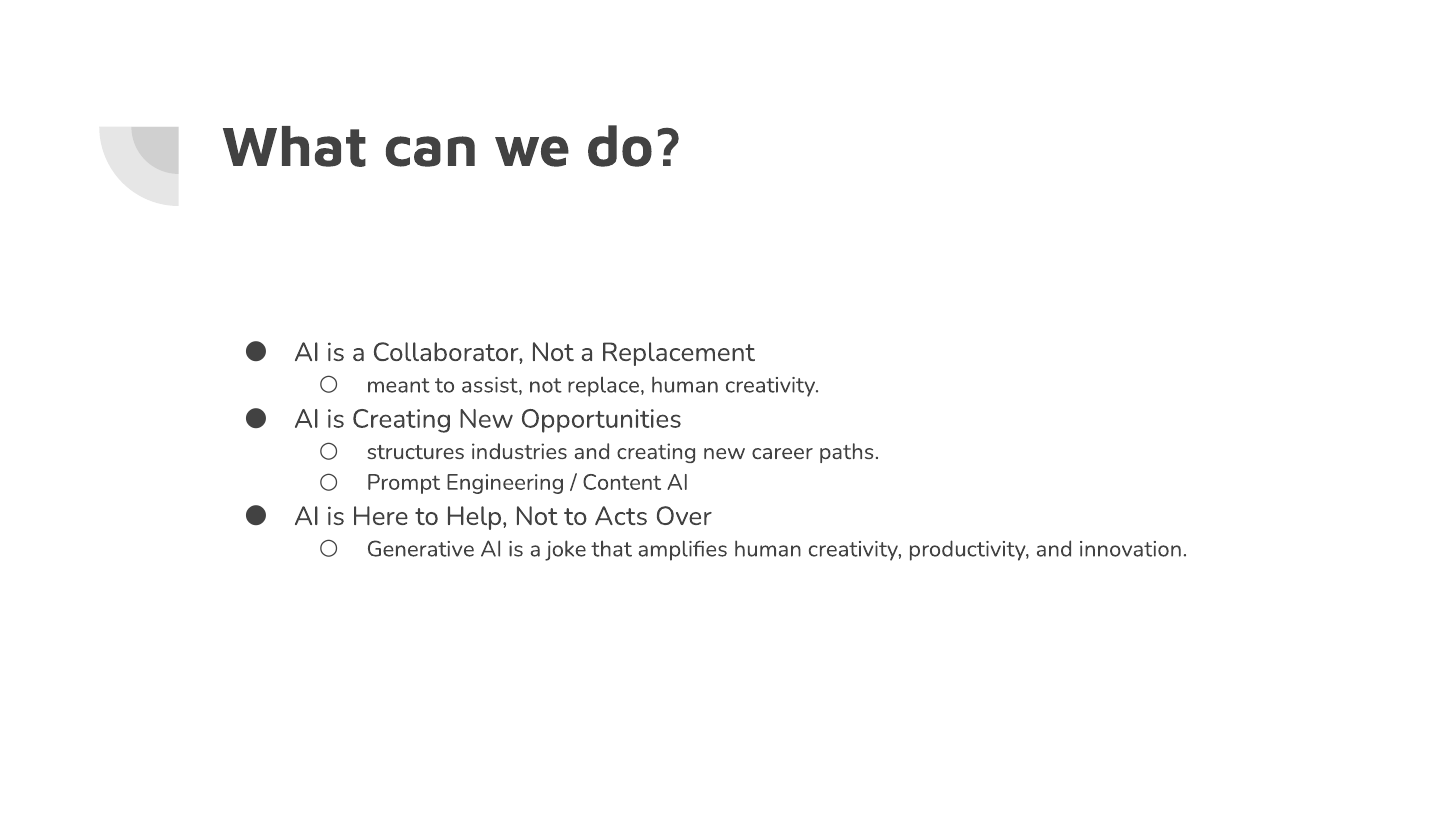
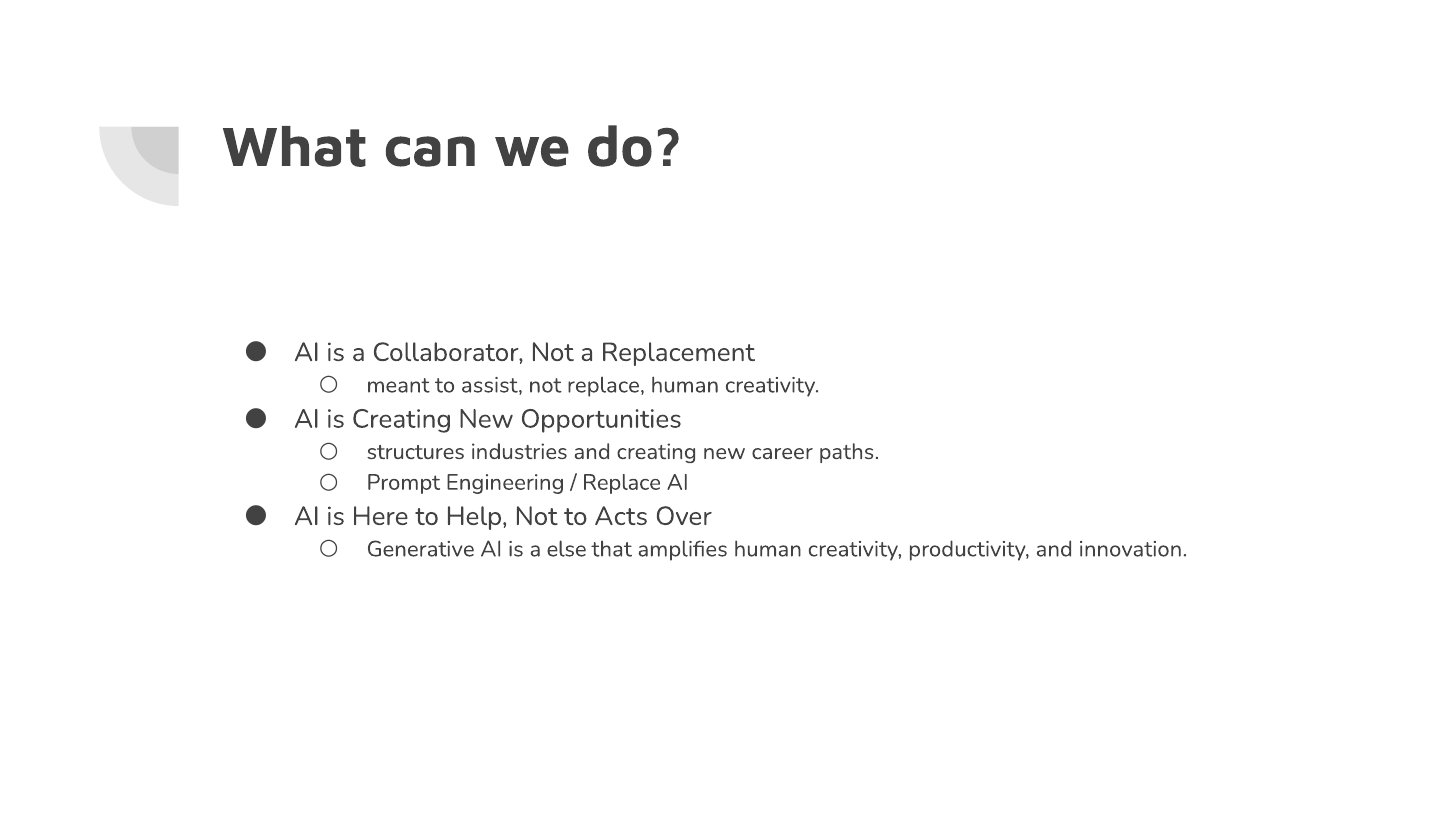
Content: Content -> Replace (622, 483)
joke: joke -> else (567, 549)
